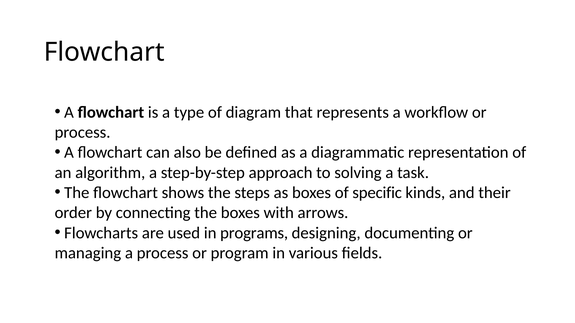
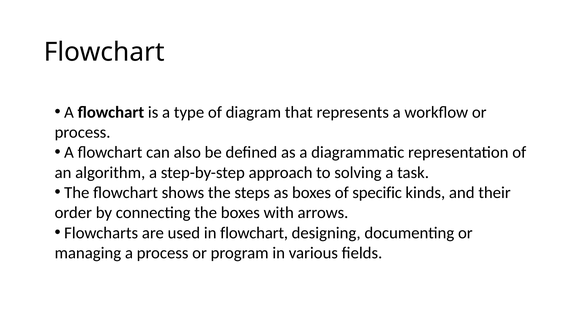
in programs: programs -> flowchart (254, 233)
